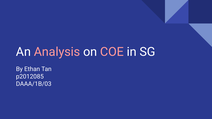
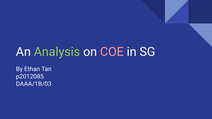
Analysis colour: pink -> light green (57, 52)
